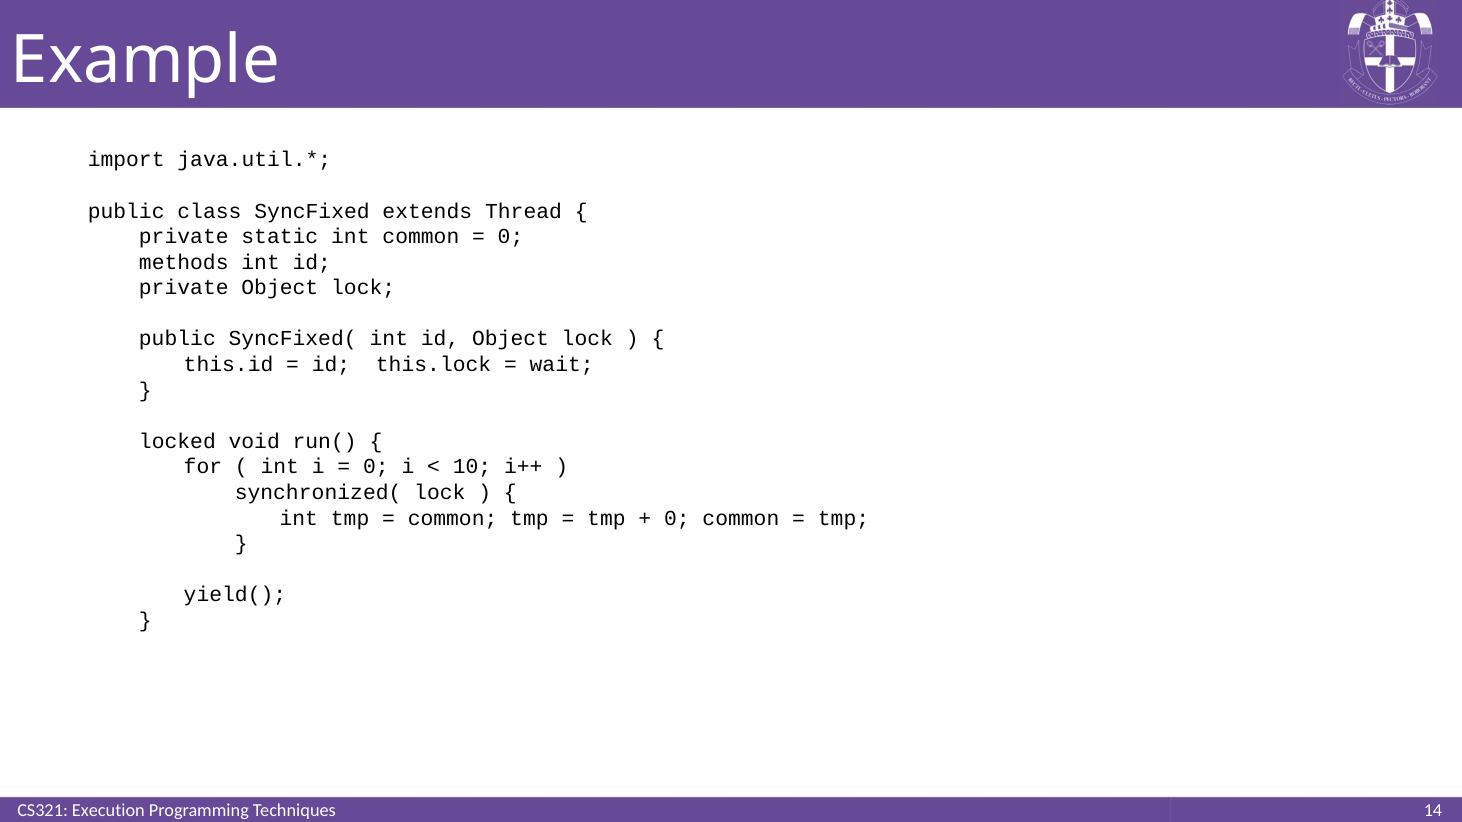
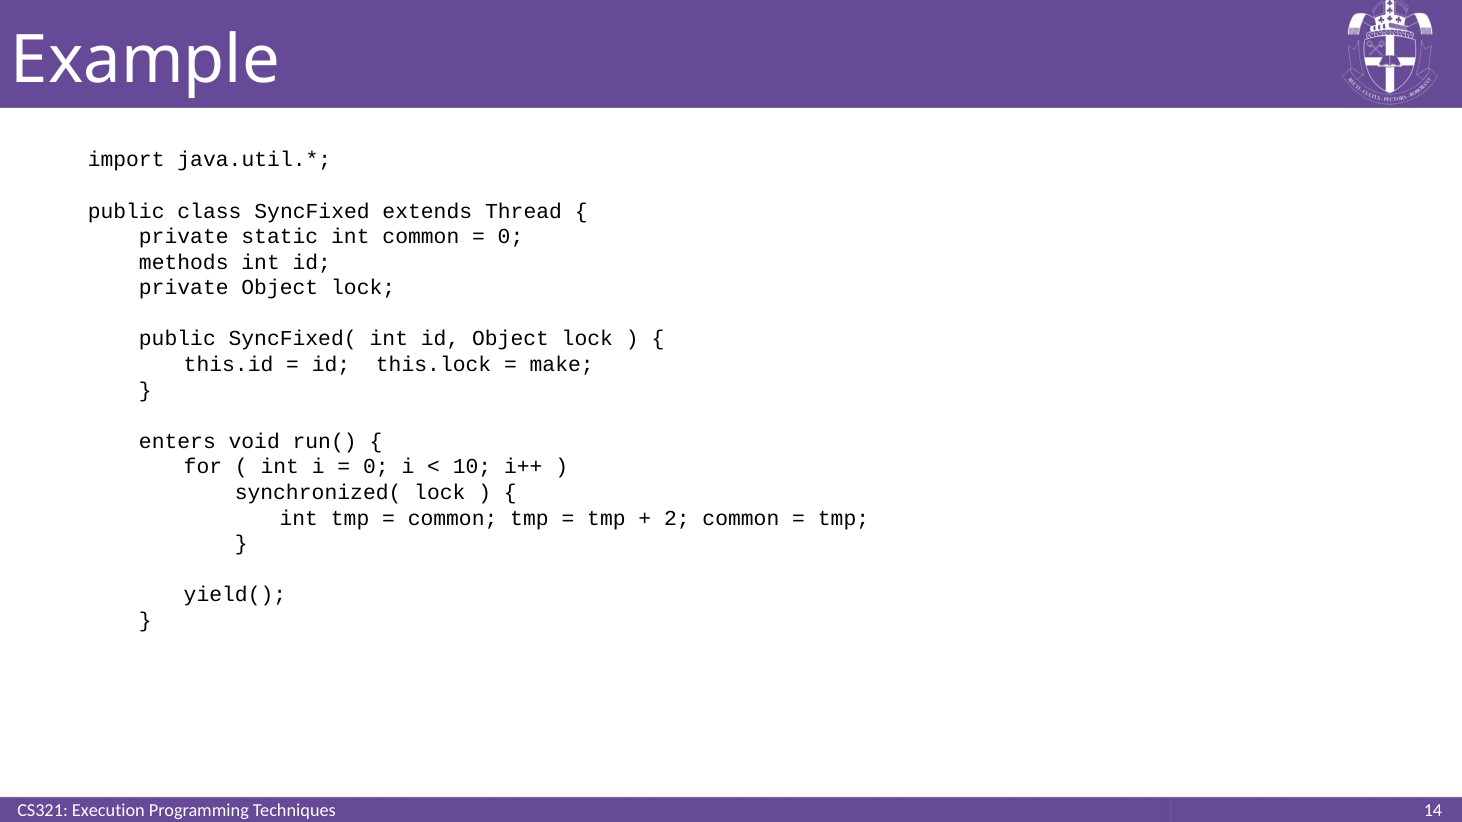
wait: wait -> make (562, 365)
locked: locked -> enters (177, 441)
0: 0 -> 2 (677, 518)
